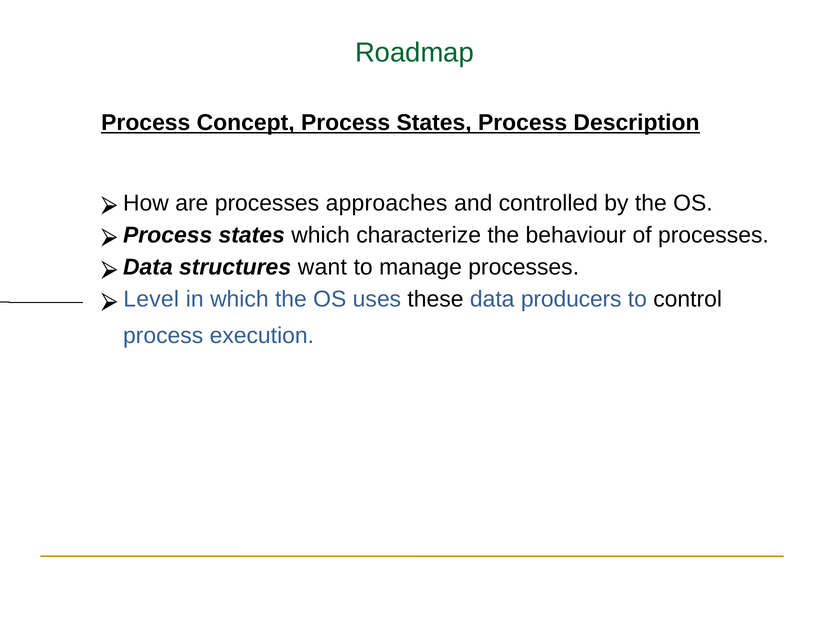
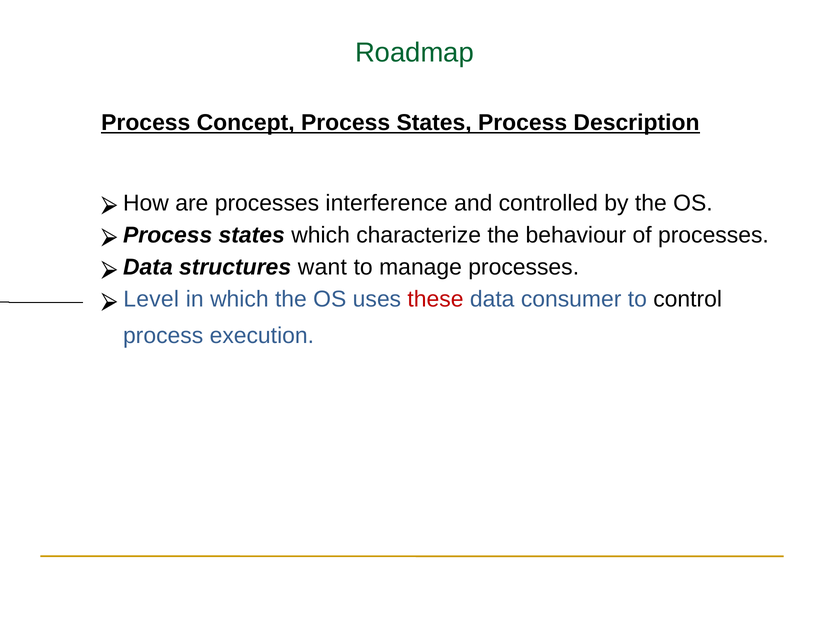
approaches: approaches -> interference (387, 203)
these colour: black -> red (436, 299)
producers: producers -> consumer (571, 299)
